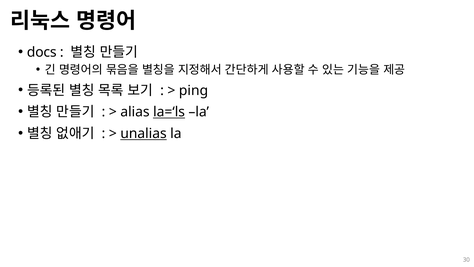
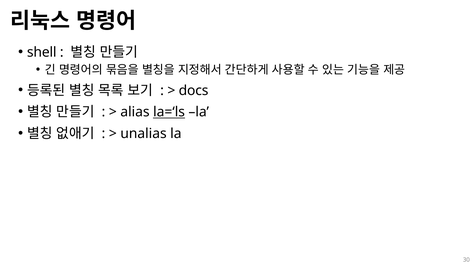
docs: docs -> shell (42, 52)
ping: ping -> docs (194, 90)
unalias underline: present -> none (143, 133)
